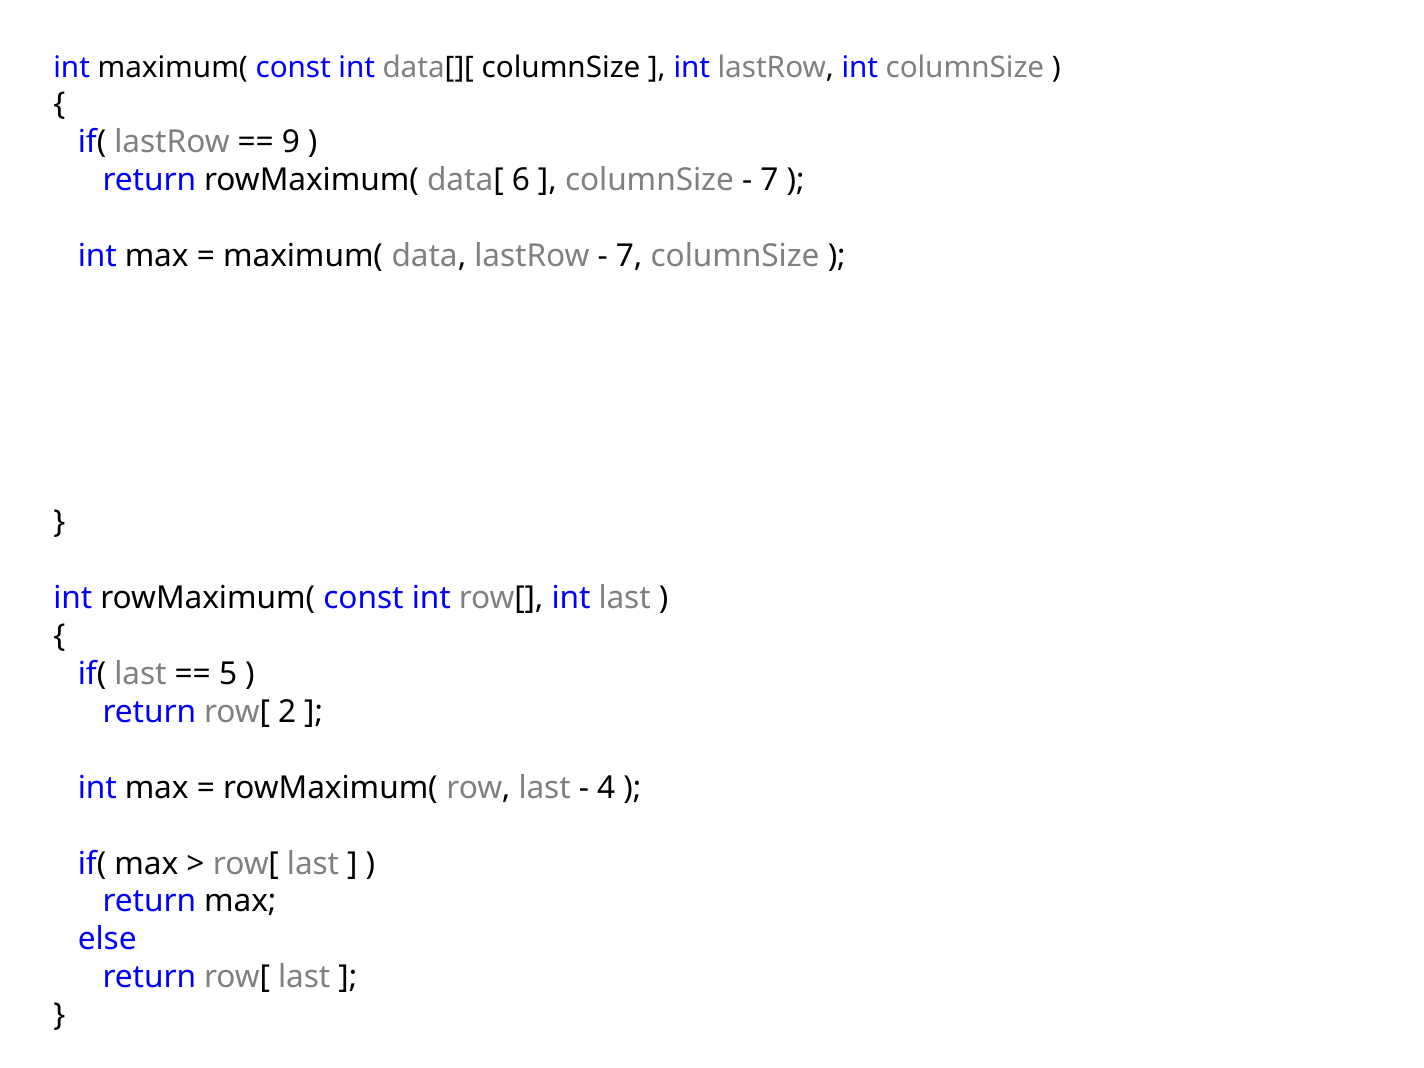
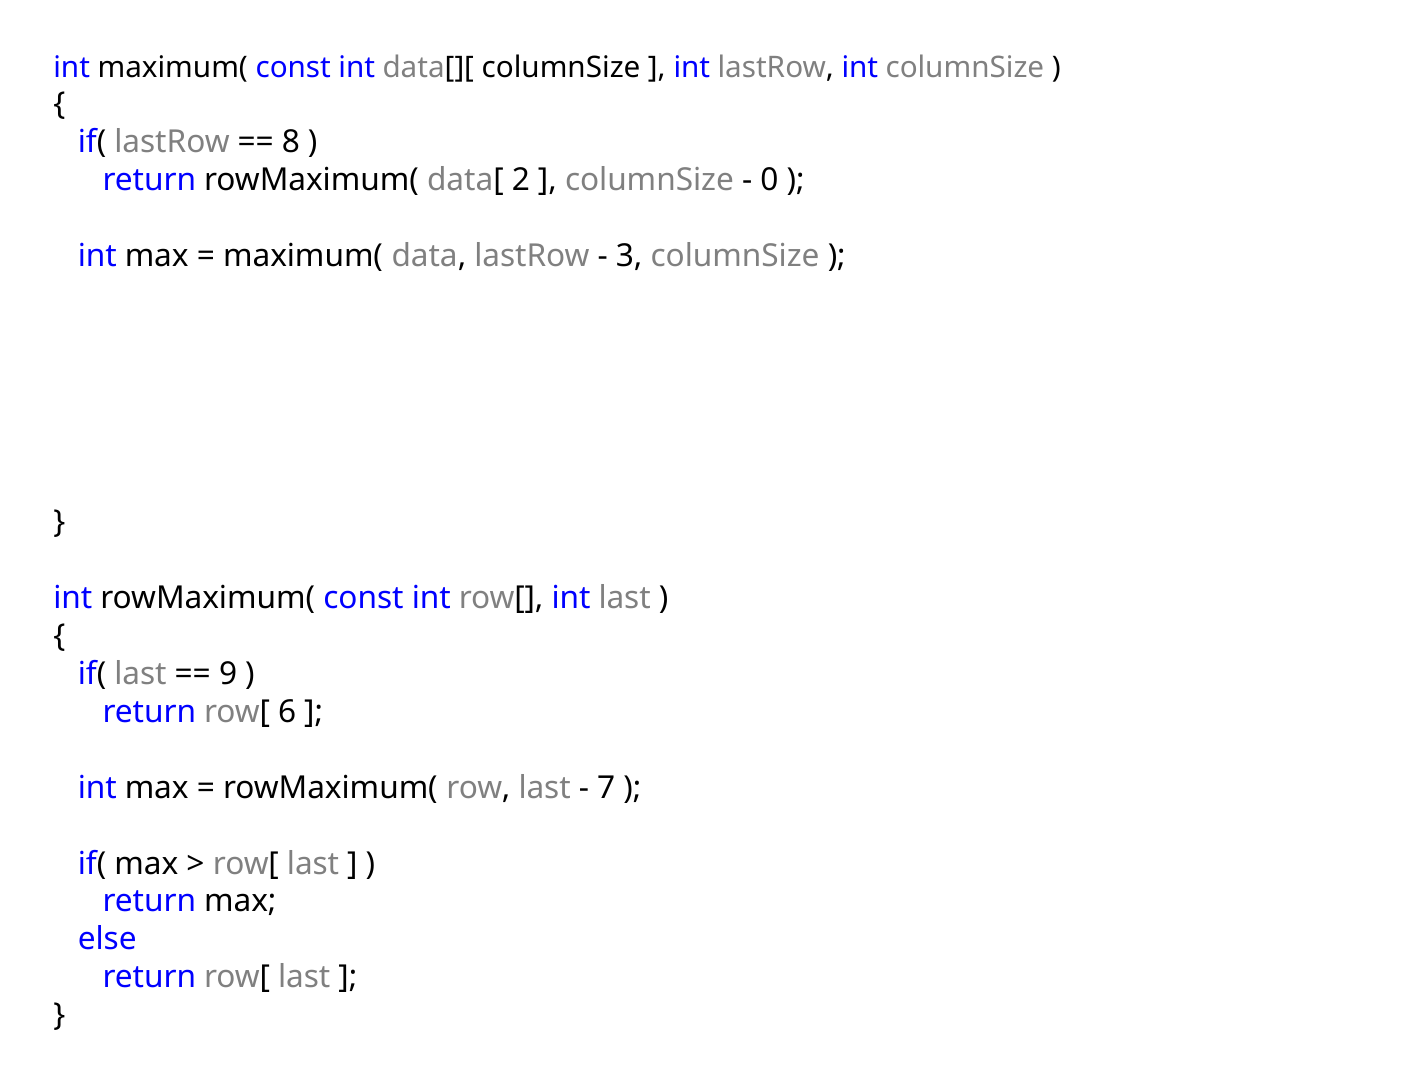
9: 9 -> 8 (291, 142)
6: 6 -> 2 (521, 180)
7: 7 -> 0 (769, 180)
7: 7 -> 3 (629, 256)
5: 5 -> 9 (228, 674)
2: 2 -> 6 (287, 712)
4: 4 -> 7 (606, 788)
